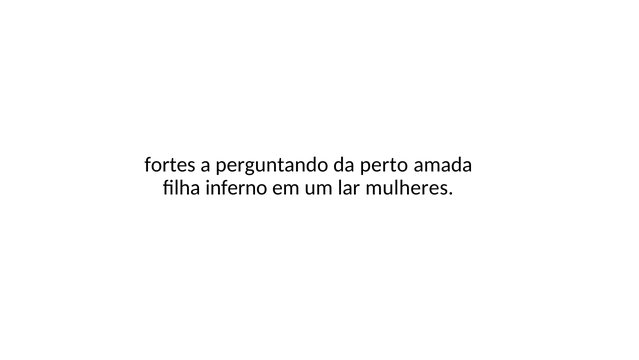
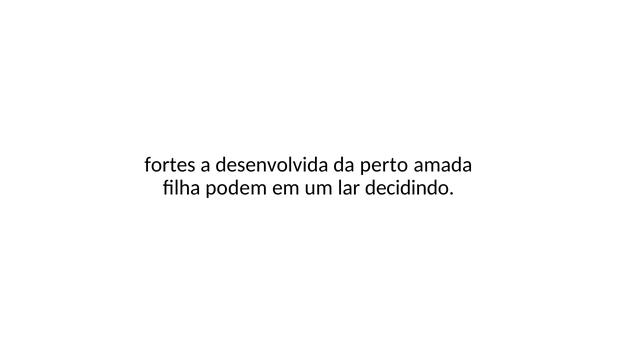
perguntando: perguntando -> desenvolvida (272, 165)
inferno: inferno -> podem (236, 188)
mulheres: mulheres -> decidindo (410, 188)
